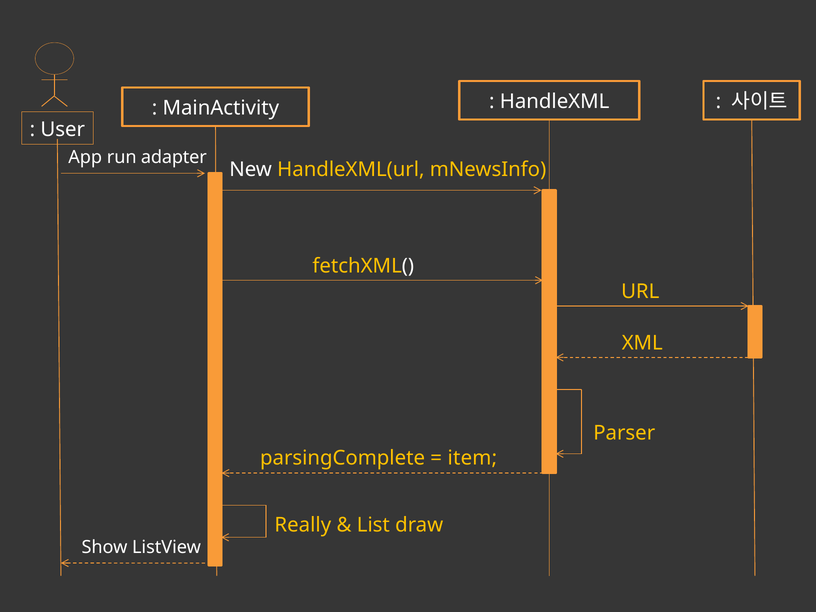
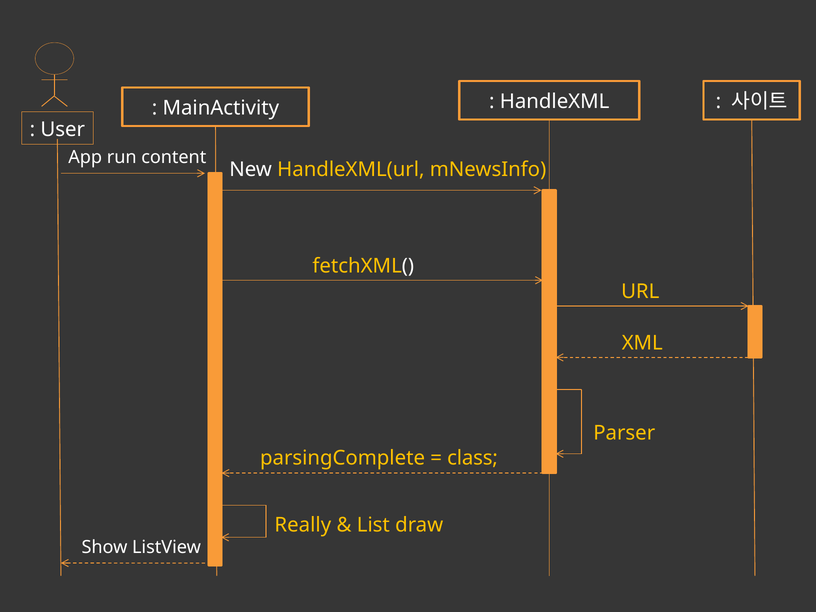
adapter: adapter -> content (174, 157)
item: item -> class (473, 458)
